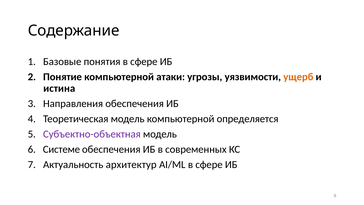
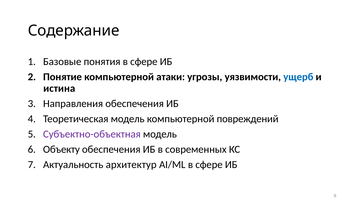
ущерб colour: orange -> blue (298, 77)
определяется: определяется -> повреждений (248, 119)
Системе: Системе -> Объекту (61, 149)
